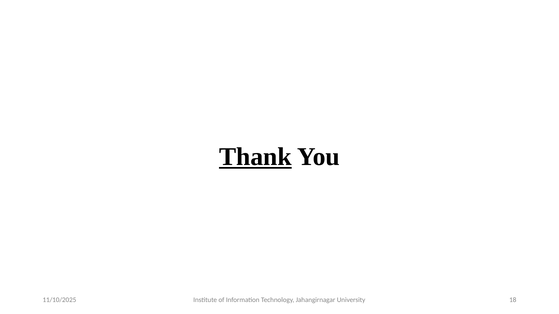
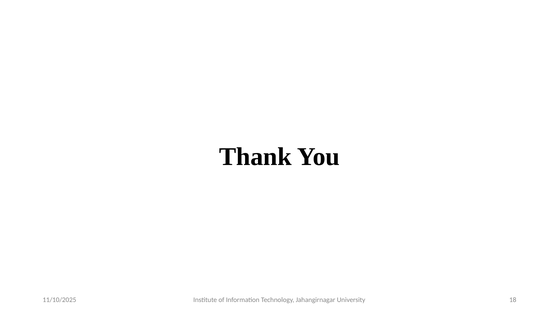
Thank underline: present -> none (255, 157)
